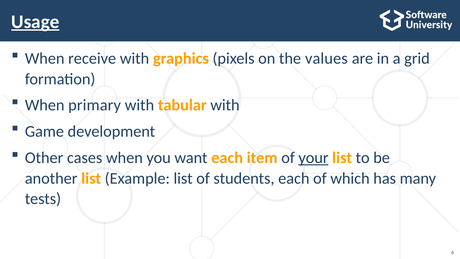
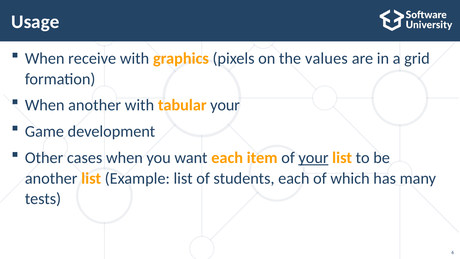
Usage underline: present -> none (35, 22)
When primary: primary -> another (95, 105)
tabular with: with -> your (225, 105)
